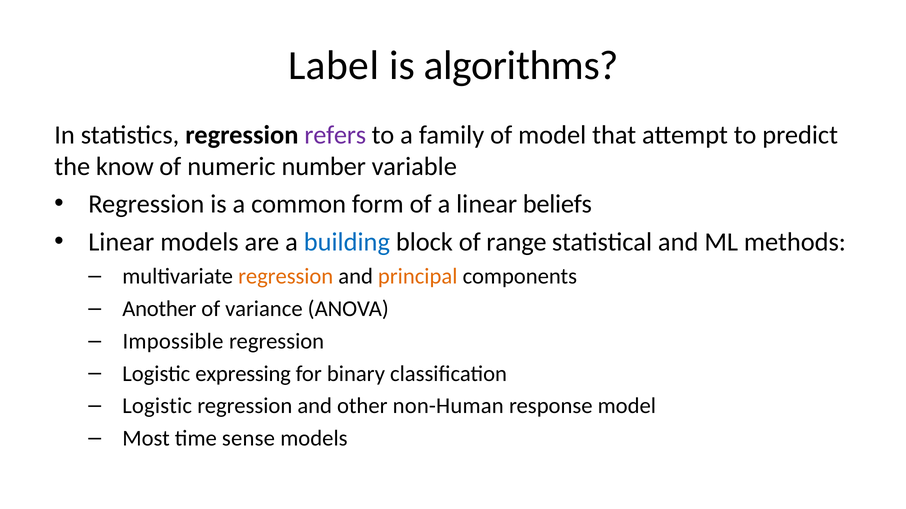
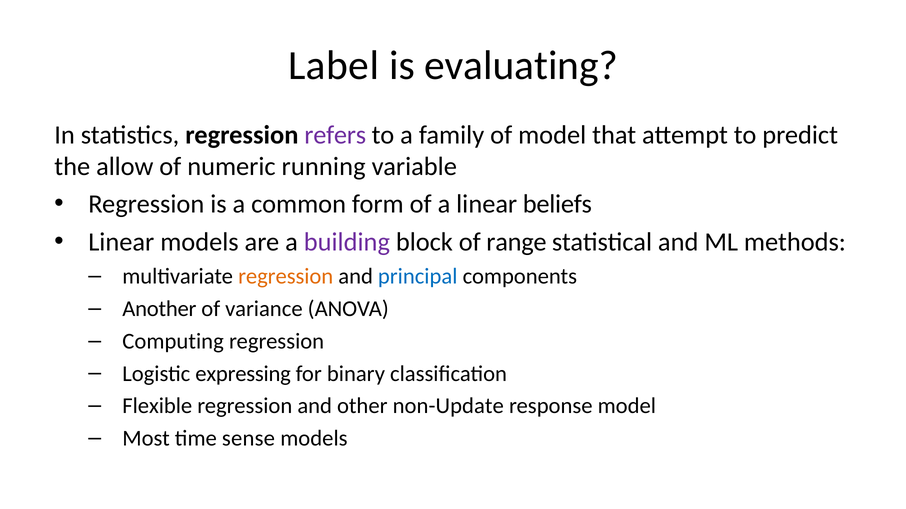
algorithms: algorithms -> evaluating (521, 66)
know: know -> allow (125, 167)
number: number -> running (324, 167)
building colour: blue -> purple (347, 242)
principal colour: orange -> blue (418, 277)
Impossible: Impossible -> Computing (173, 342)
Logistic: Logistic -> Flexible (157, 406)
non-Human: non-Human -> non-Update (448, 406)
